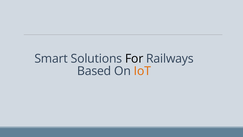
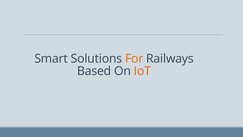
For colour: black -> orange (134, 59)
